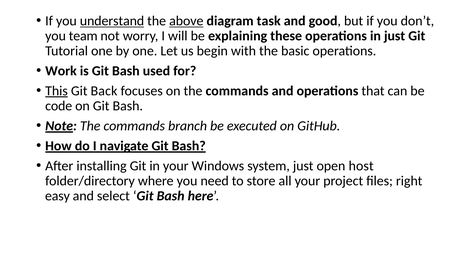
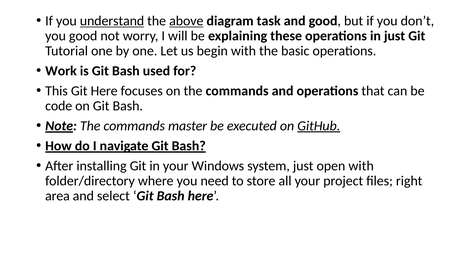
you team: team -> good (83, 36)
This underline: present -> none (57, 91)
Git Back: Back -> Here (104, 91)
branch: branch -> master (188, 126)
GitHub underline: none -> present (319, 126)
open host: host -> with (361, 166)
easy: easy -> area (57, 196)
